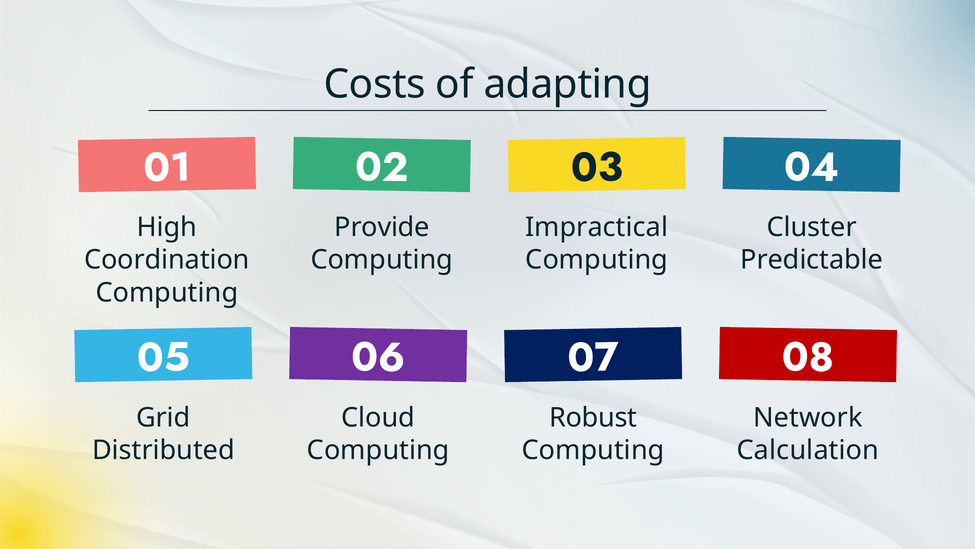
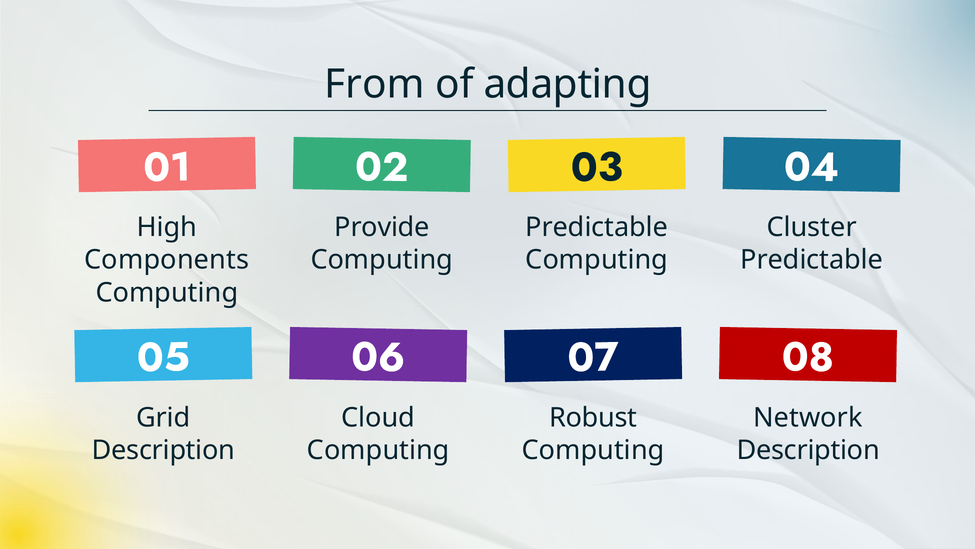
Costs: Costs -> From (375, 84)
Impractical: Impractical -> Predictable (597, 227)
Coordination: Coordination -> Components (167, 260)
Distributed: Distributed -> Description (164, 450)
Calculation: Calculation -> Description (808, 450)
